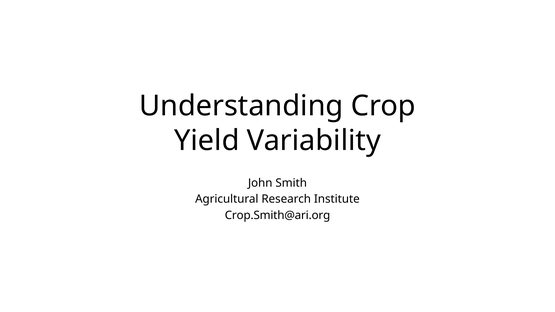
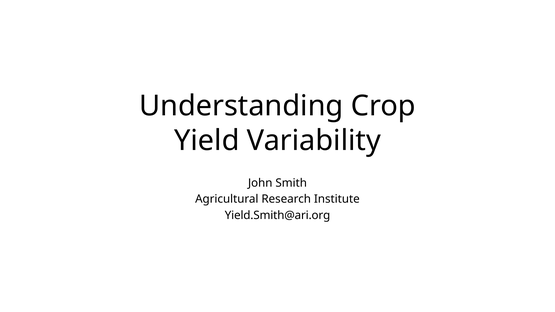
Crop.Smith@ari.org: Crop.Smith@ari.org -> Yield.Smith@ari.org (278, 215)
